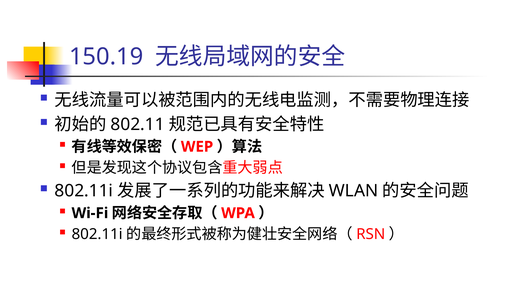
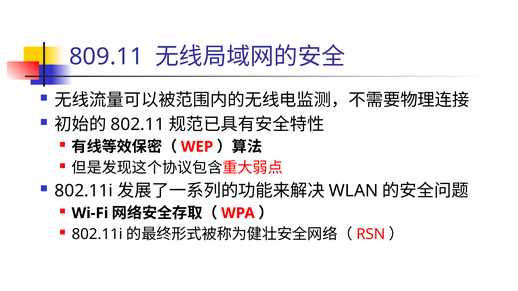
150.19: 150.19 -> 809.11 (106, 57)
